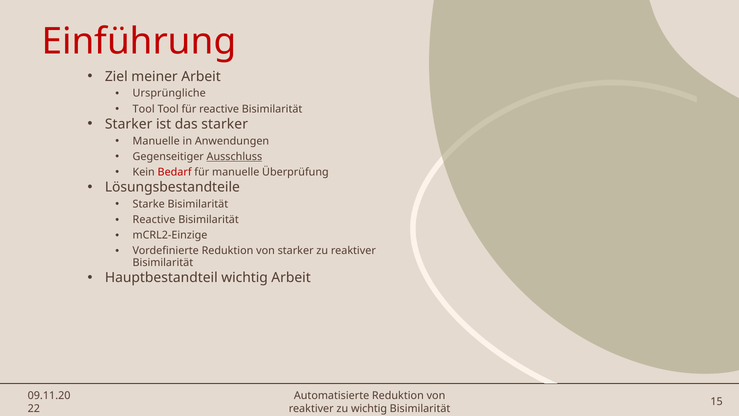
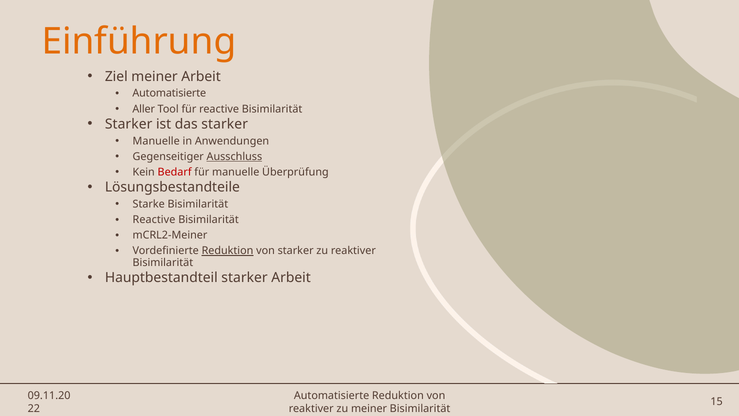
Einführung colour: red -> orange (139, 41)
Ursprüngliche: Ursprüngliche -> Automatisierte (169, 93)
Tool: Tool -> Aller (144, 109)
mCRL2-Einzige: mCRL2-Einzige -> mCRL2-Meiner (170, 235)
Reduktion underline: none -> present (227, 251)
Hauptbestandteil wichtig: wichtig -> starker (245, 278)
zu wichtig: wichtig -> meiner (369, 408)
